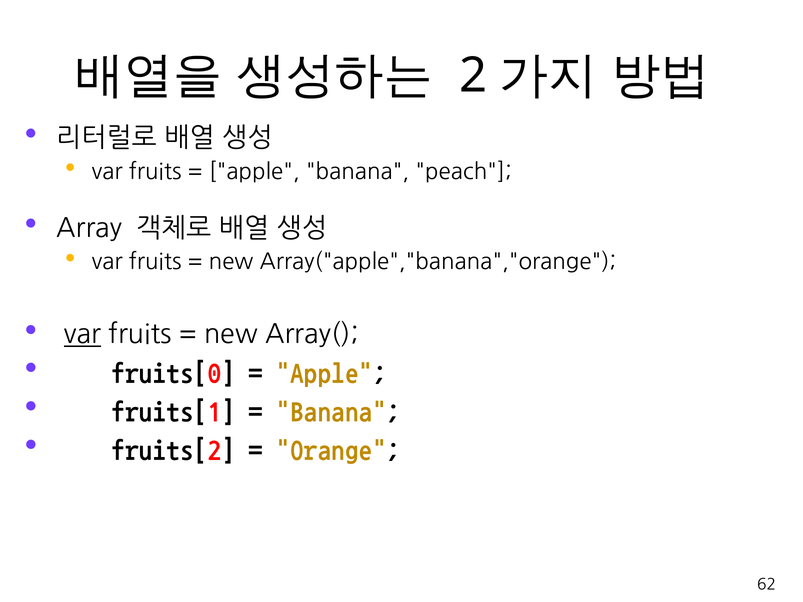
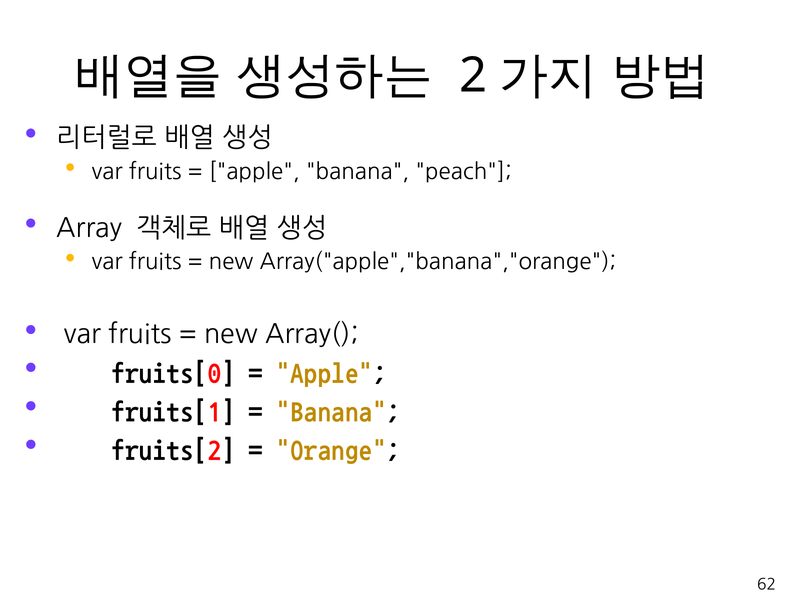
var underline: present -> none (82, 335)
